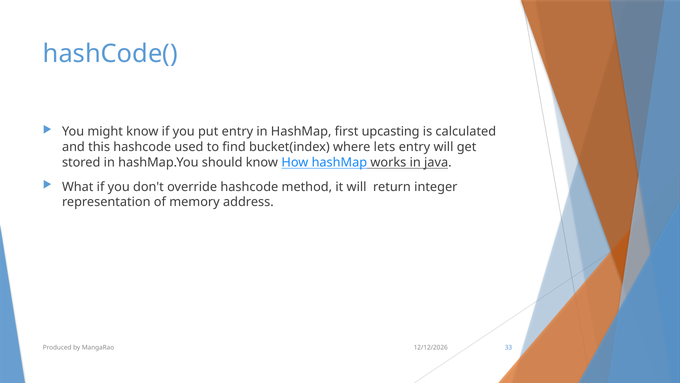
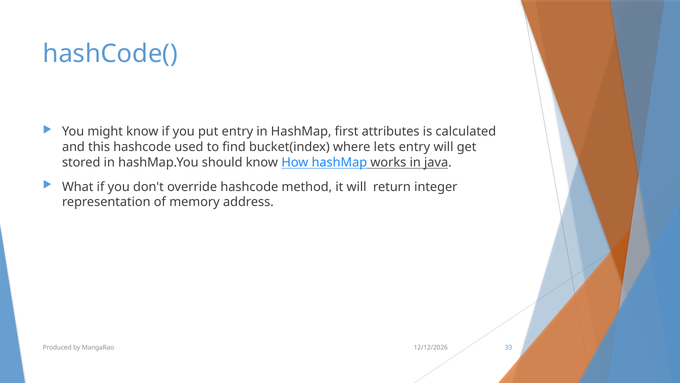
upcasting: upcasting -> attributes (391, 132)
